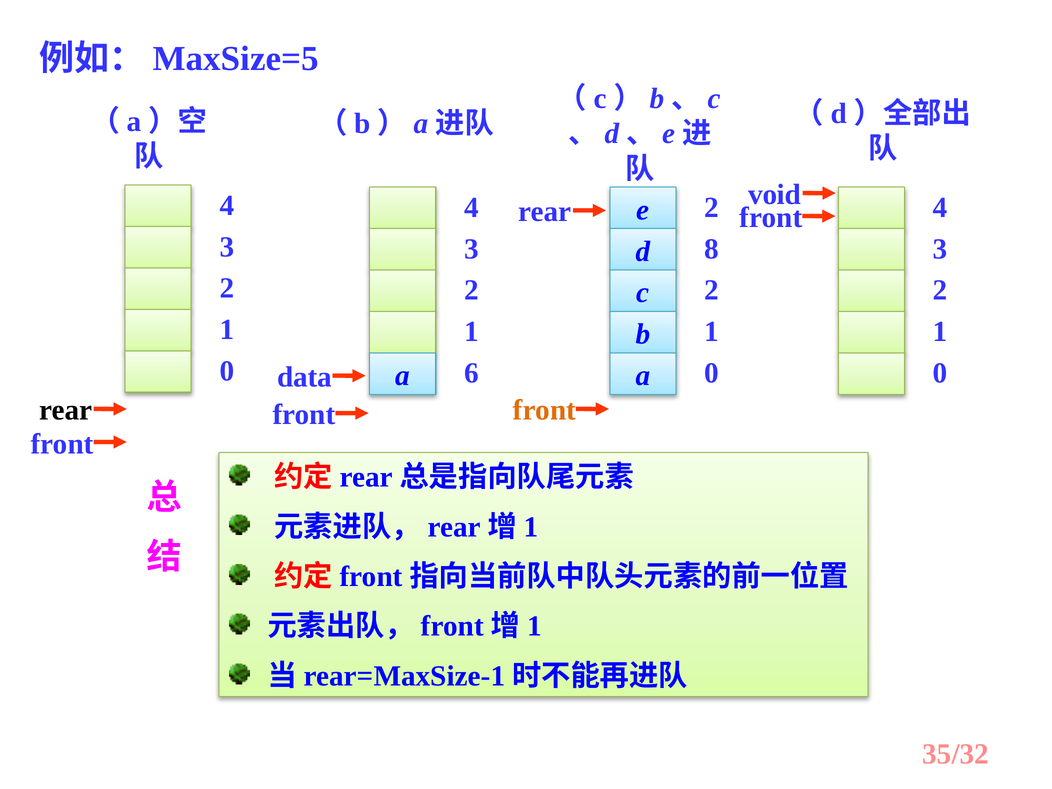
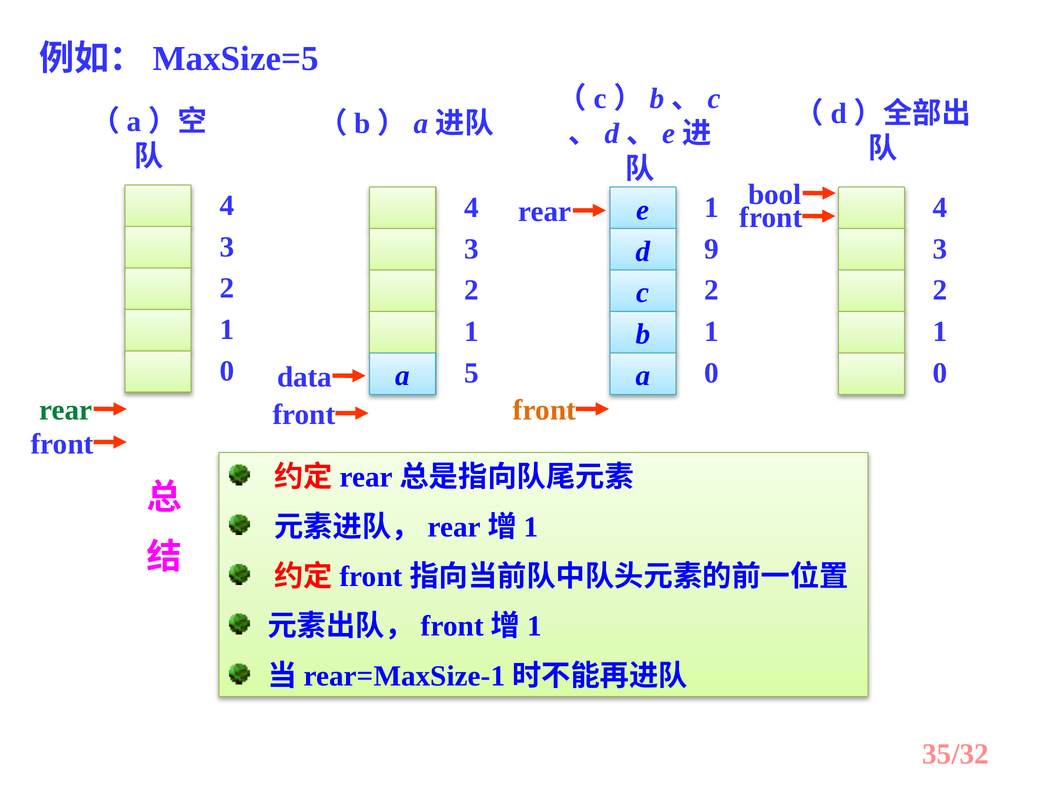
void: void -> bool (775, 194)
e 2: 2 -> 1 (712, 208)
8: 8 -> 9 (712, 249)
6: 6 -> 5 (471, 373)
rear colour: black -> green (66, 410)
